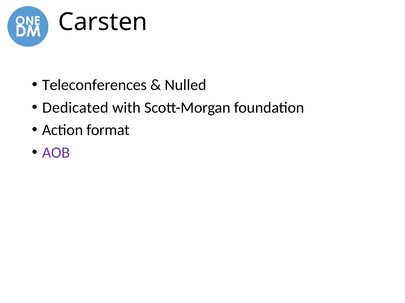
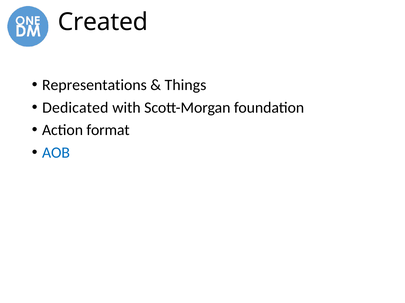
Carsten: Carsten -> Created (103, 22)
Teleconferences: Teleconferences -> Representations (94, 85)
Nulled: Nulled -> Things (185, 85)
AOB colour: purple -> blue (56, 153)
